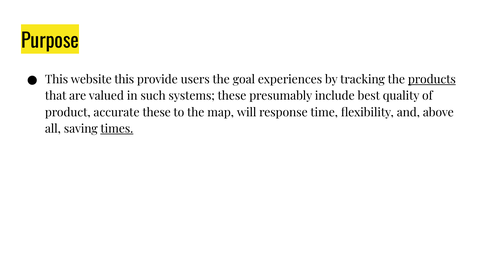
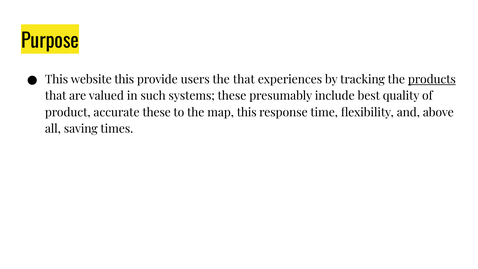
the goal: goal -> that (244, 79)
map will: will -> this (247, 112)
times underline: present -> none (117, 129)
